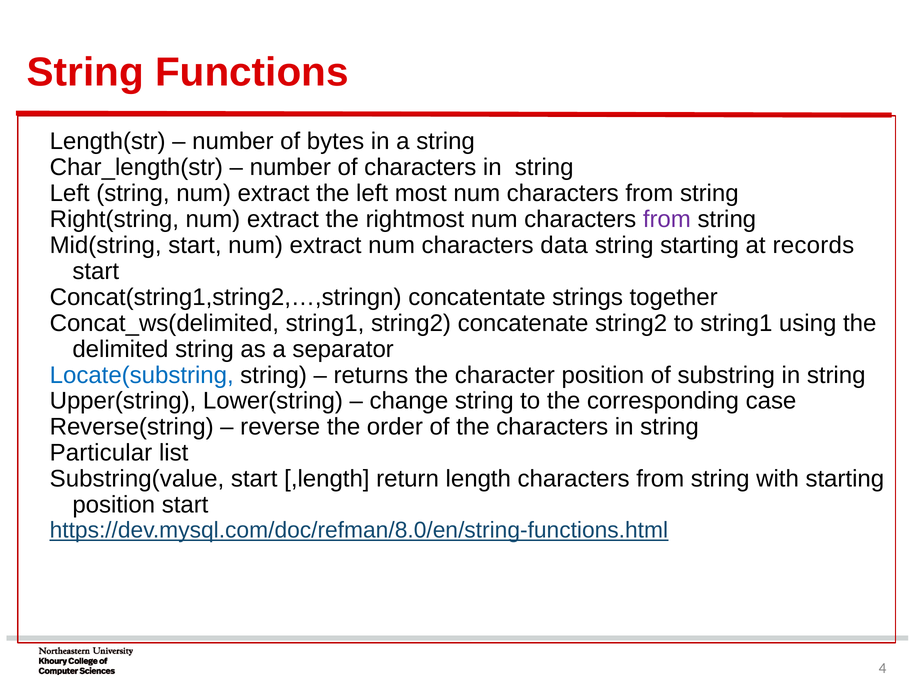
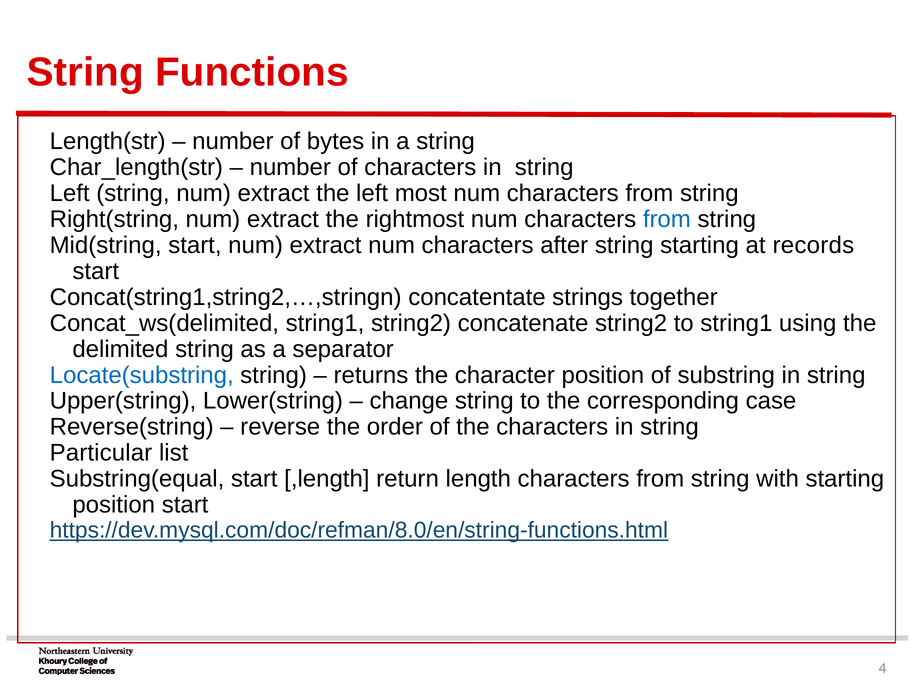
from colour: purple -> blue (667, 219)
data: data -> after (564, 245)
Substring(value: Substring(value -> Substring(equal (137, 479)
